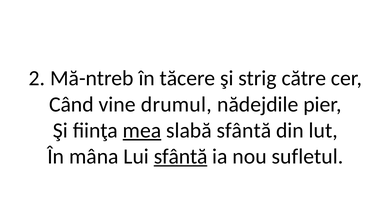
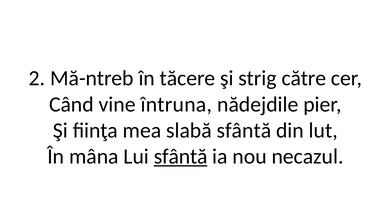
drumul: drumul -> întruna (176, 104)
mea underline: present -> none (142, 130)
sufletul: sufletul -> necazul (308, 156)
